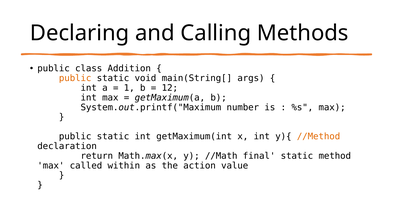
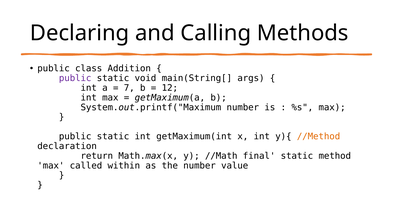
public colour: orange -> purple (75, 78)
1: 1 -> 7 (129, 88)
the action: action -> number (200, 166)
